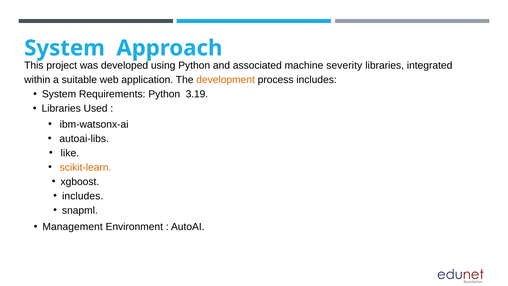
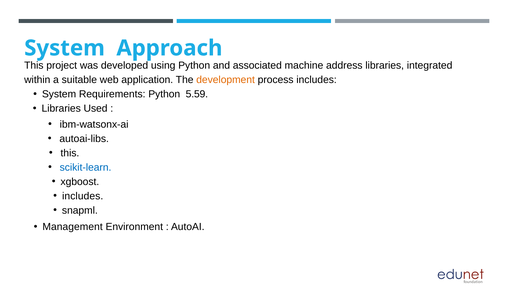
severity: severity -> address (344, 66)
3.19: 3.19 -> 5.59 (197, 94)
like: like -> this (70, 153)
scikit-learn colour: orange -> blue (86, 167)
